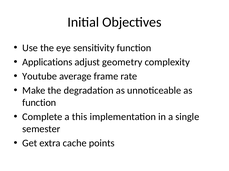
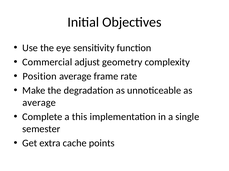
Applications: Applications -> Commercial (47, 62)
Youtube: Youtube -> Position (40, 77)
function: function -> average (39, 103)
